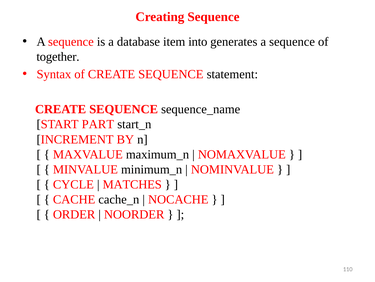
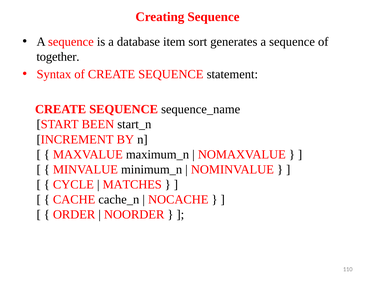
into: into -> sort (198, 42)
PART: PART -> BEEN (98, 124)
